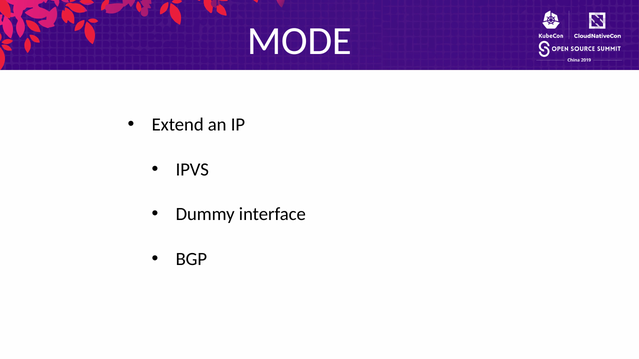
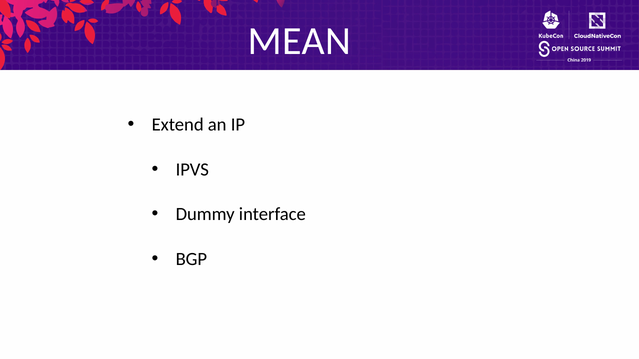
MODE: MODE -> MEAN (299, 41)
